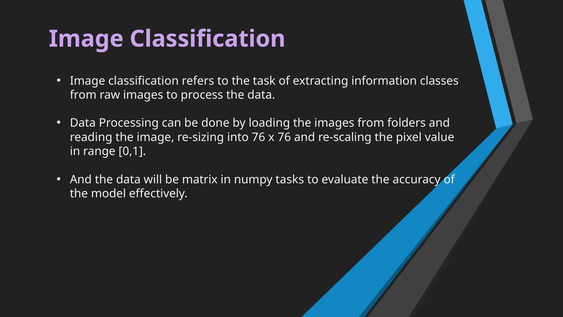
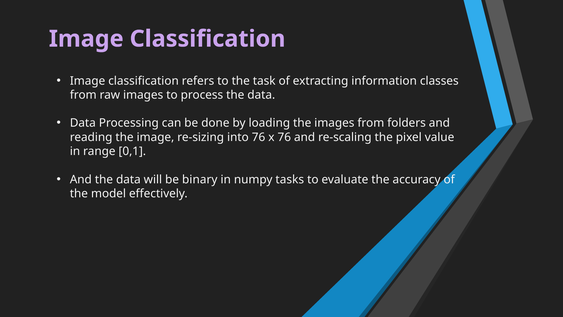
matrix: matrix -> binary (200, 179)
